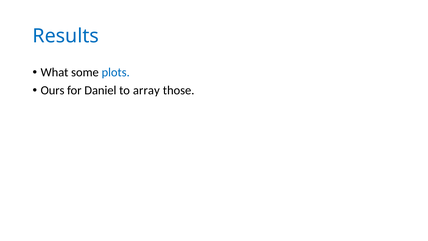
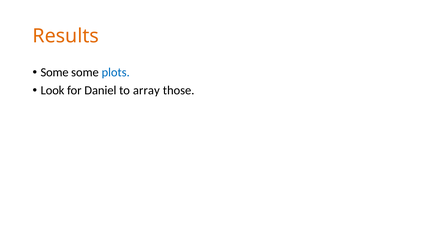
Results colour: blue -> orange (66, 36)
What: What -> Some (55, 72)
Ours: Ours -> Look (53, 90)
